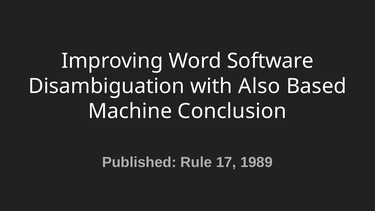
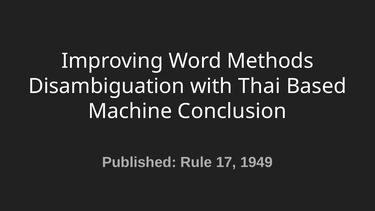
Software: Software -> Methods (270, 61)
Also: Also -> Thai (259, 86)
1989: 1989 -> 1949 (256, 162)
